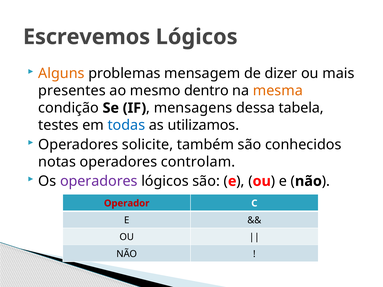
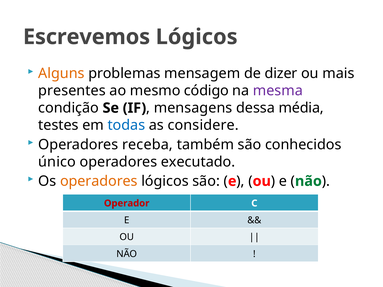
dentro: dentro -> código (206, 91)
mesma colour: orange -> purple (278, 91)
tabela: tabela -> média (301, 108)
utilizamos: utilizamos -> considere (203, 125)
solicite: solicite -> receba (147, 145)
notas: notas -> único (57, 162)
controlam: controlam -> executado (198, 162)
operadores colour: purple -> orange (99, 181)
não colour: black -> green (308, 181)
